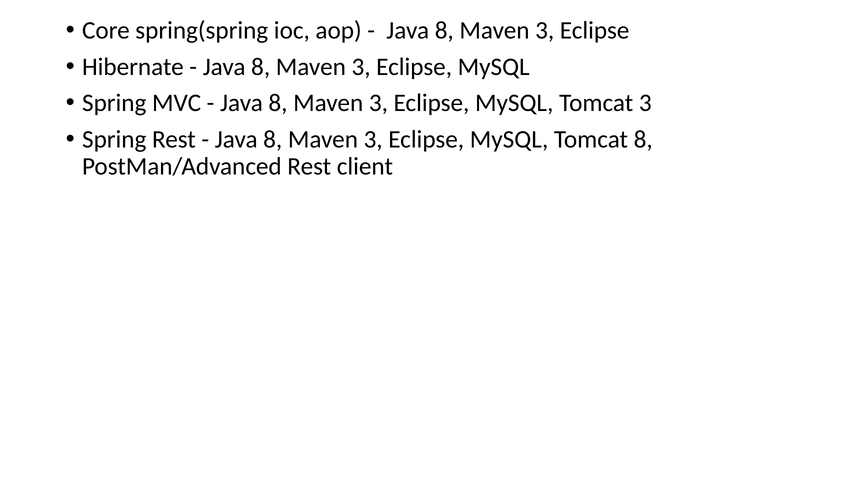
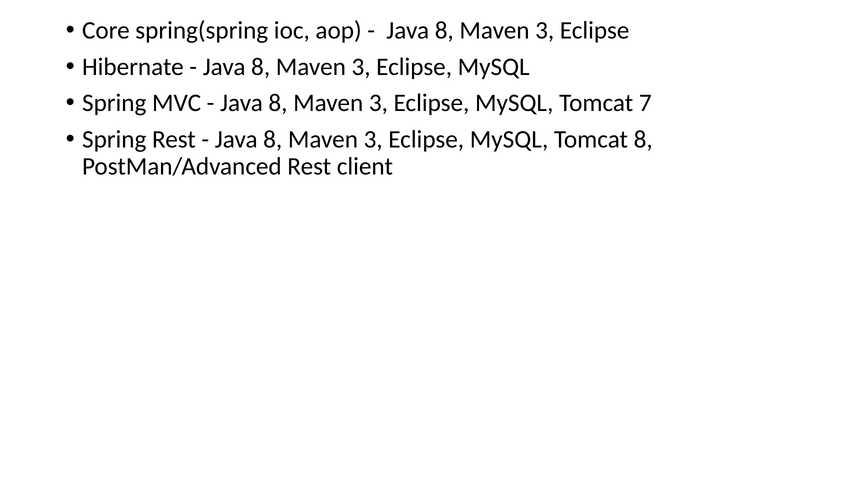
Tomcat 3: 3 -> 7 (645, 103)
